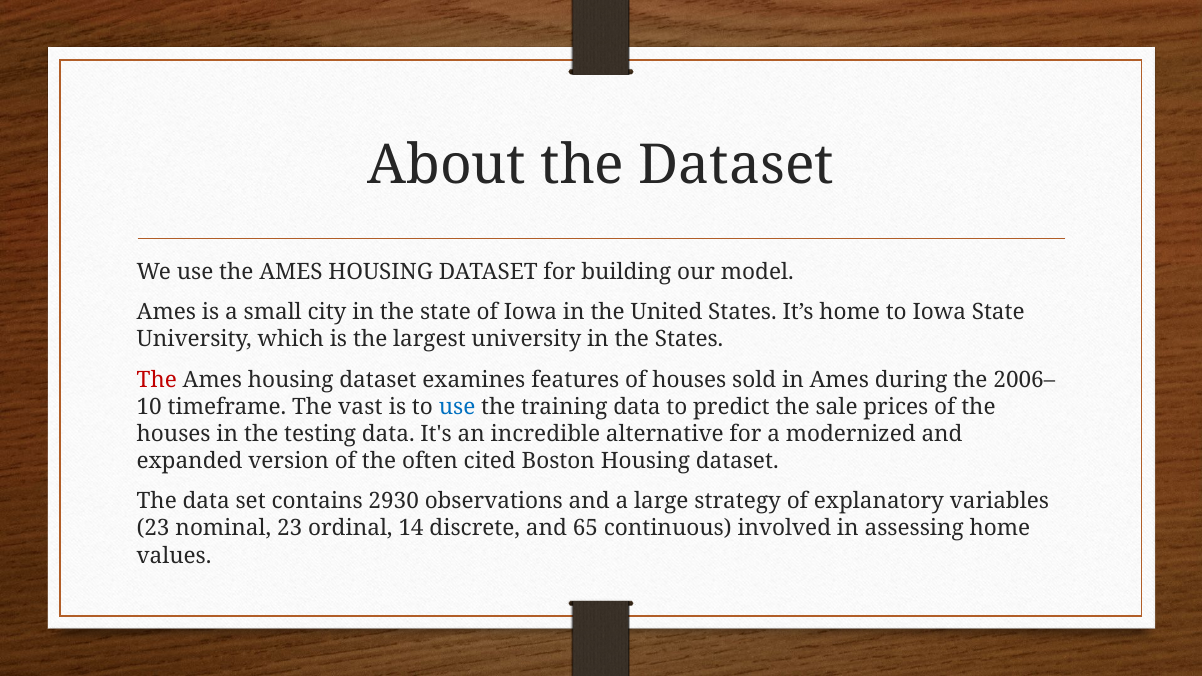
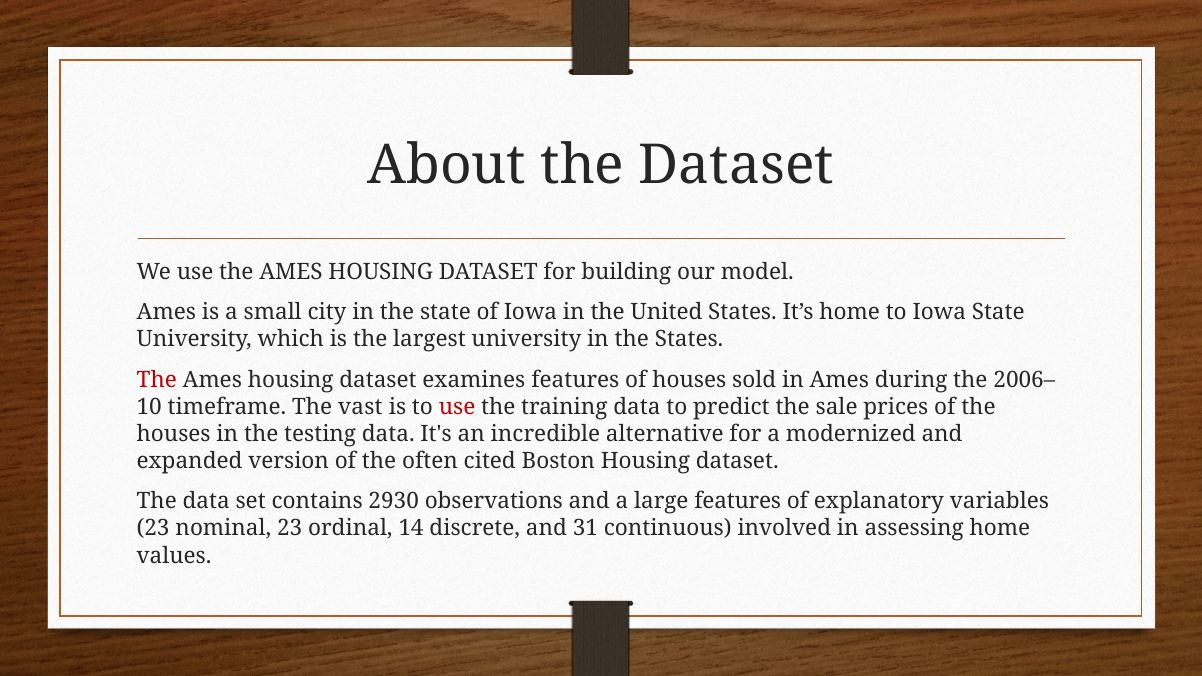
use colour: blue -> red (457, 407)
large strategy: strategy -> features (738, 502)
65: 65 -> 31 (585, 529)
